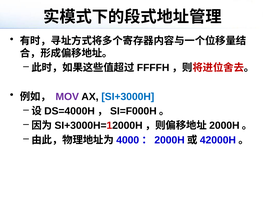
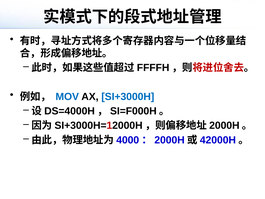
MOV colour: purple -> blue (67, 97)
